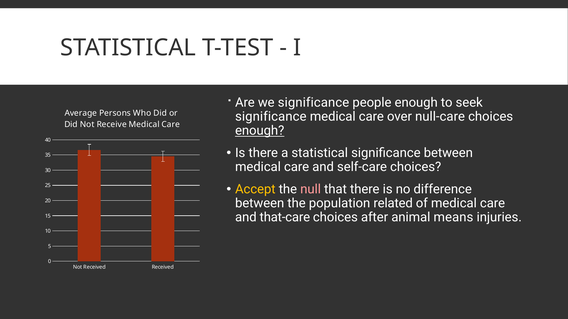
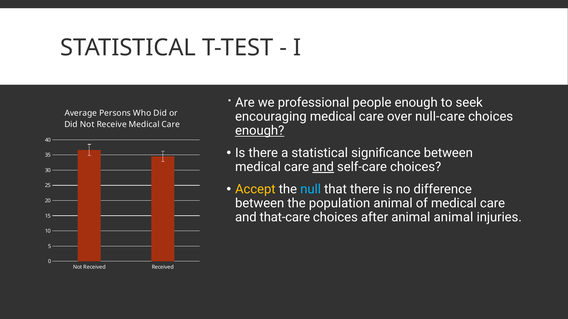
we significance: significance -> professional (314, 103)
significance: significance -> encouraging (271, 117)
and underline: none -> present (323, 167)
null colour: pink -> light blue (311, 190)
population related: related -> animal (393, 204)
animal means: means -> animal (453, 218)
